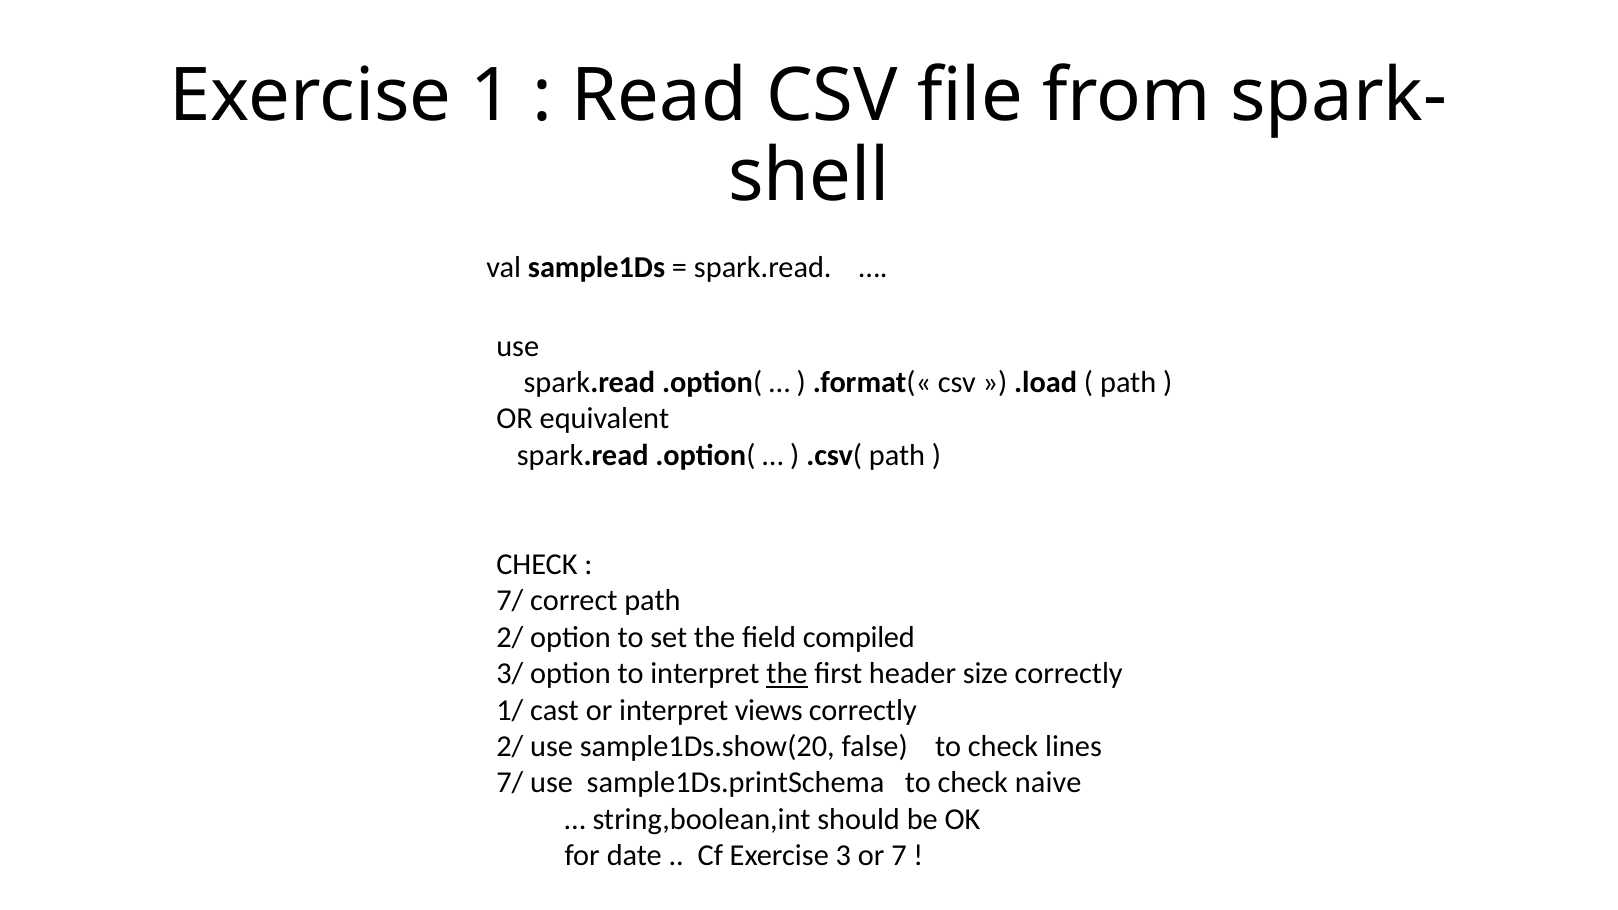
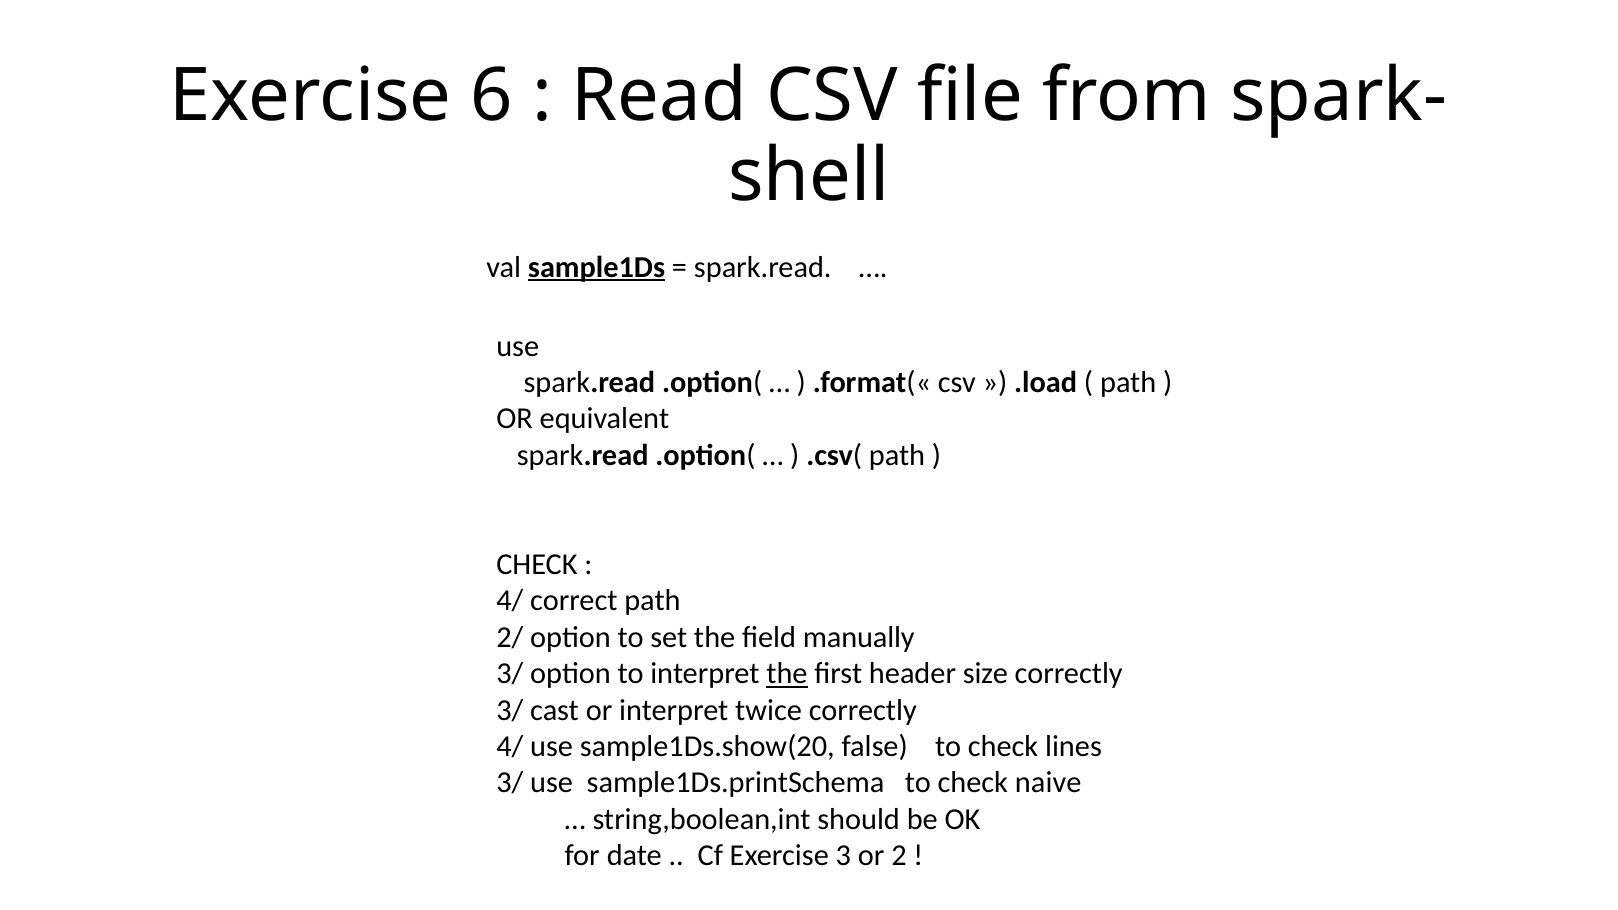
1: 1 -> 6 (492, 96)
sample1Ds underline: none -> present (597, 267)
7/: 7/ -> 4/ (510, 601)
compiled: compiled -> manually (859, 637)
1/: 1/ -> 3/ (510, 710)
views: views -> twice (769, 710)
2/: 2/ -> 4/ (510, 747)
7/: 7/ -> 3/ (510, 783)
7: 7 -> 2 (899, 856)
